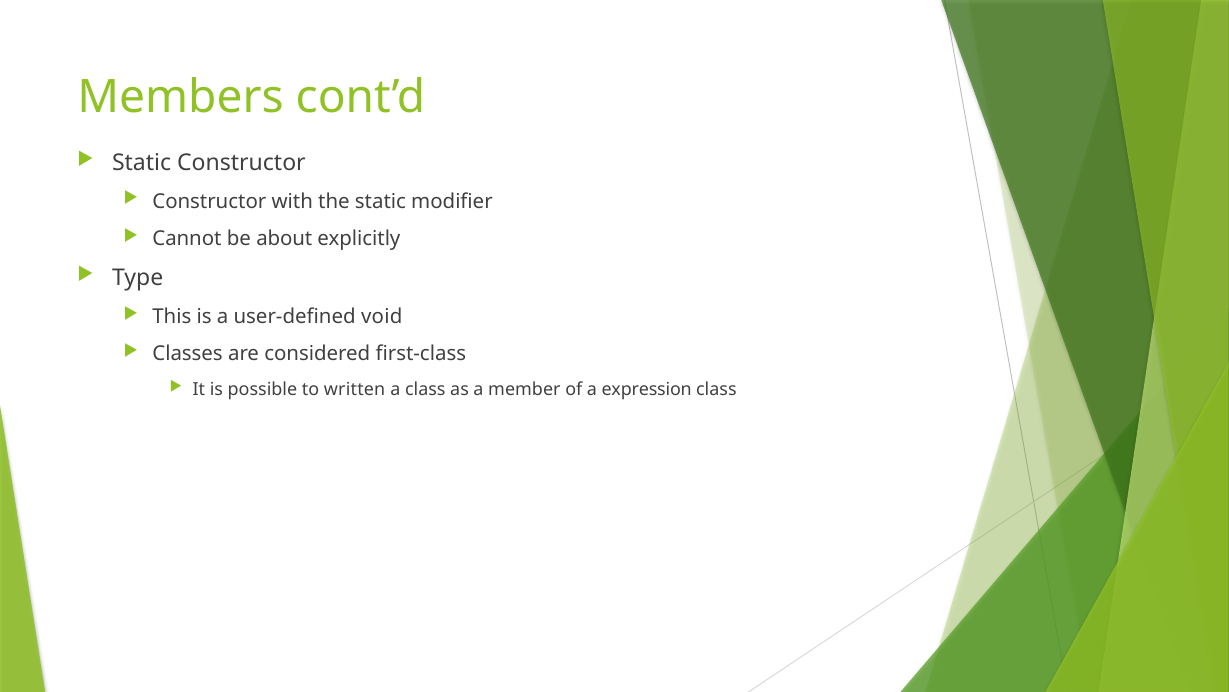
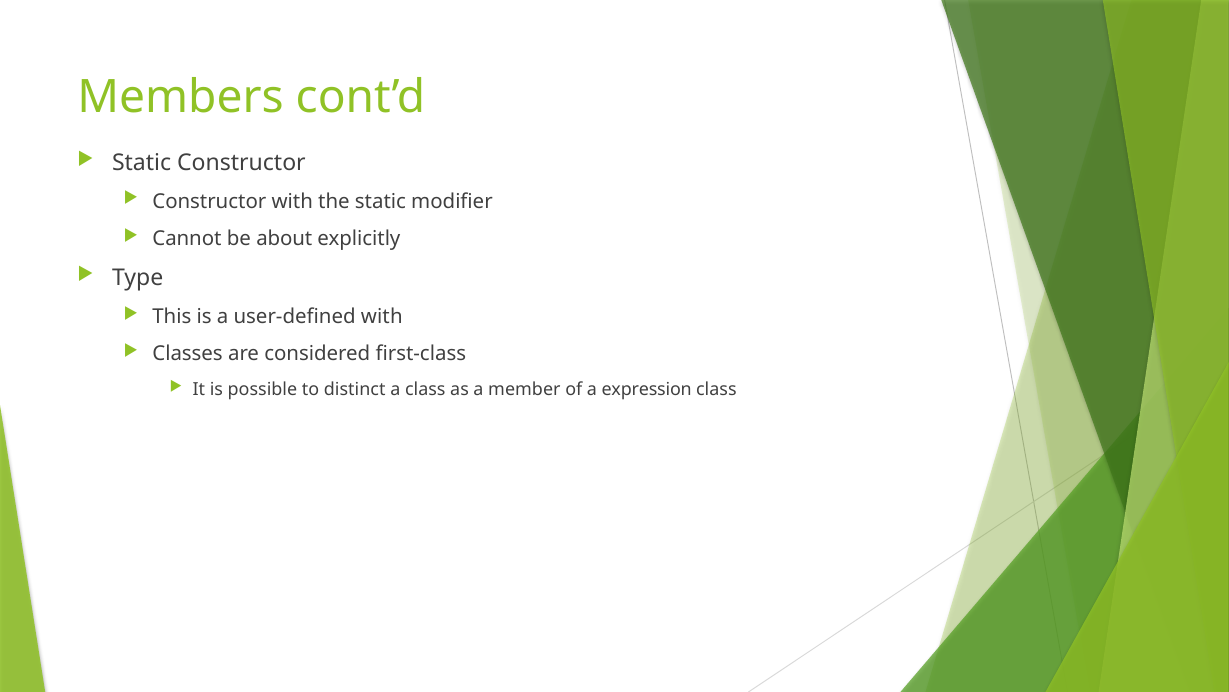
user-defined void: void -> with (382, 316)
written: written -> distinct (355, 389)
